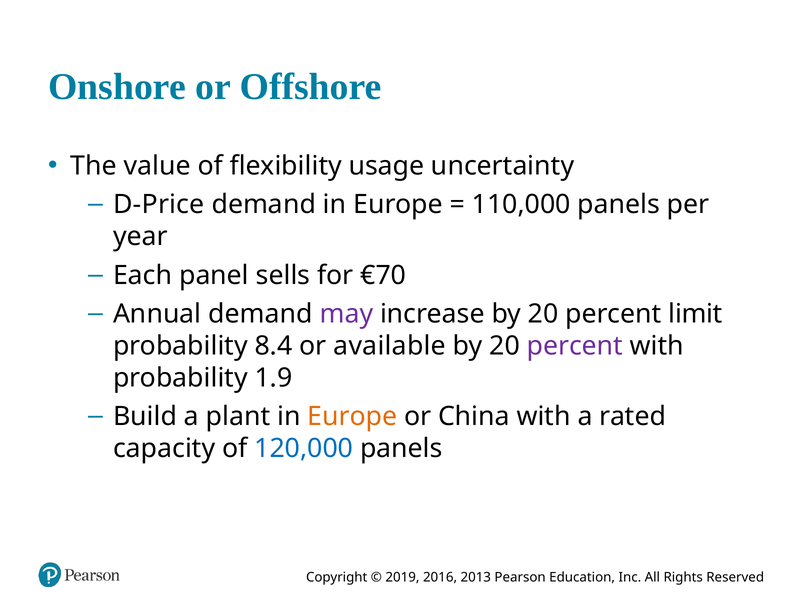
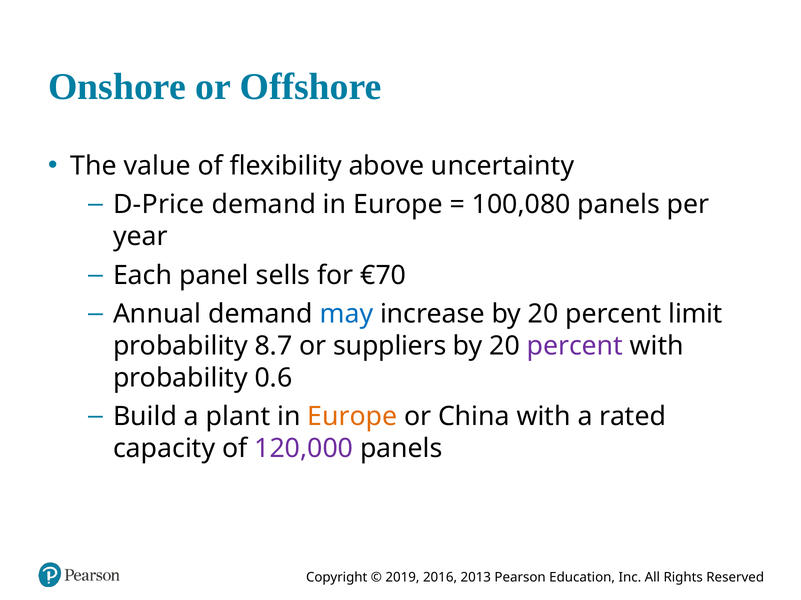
usage: usage -> above (386, 166)
110,000: 110,000 -> 100,080 (521, 205)
may colour: purple -> blue (346, 314)
8.4: 8.4 -> 8.7 (273, 346)
available: available -> suppliers (390, 346)
1.9: 1.9 -> 0.6 (273, 378)
120,000 colour: blue -> purple (304, 449)
